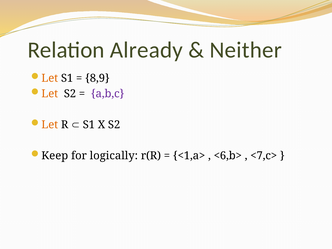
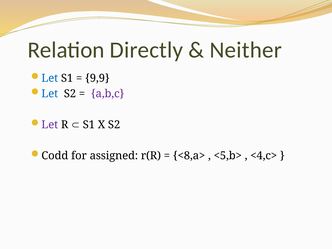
Already: Already -> Directly (146, 50)
Let colour: orange -> blue (50, 78)
8,9: 8,9 -> 9,9 (97, 78)
Let colour: orange -> blue (50, 94)
Let colour: orange -> purple (50, 125)
Keep: Keep -> Codd (55, 156)
logically: logically -> assigned (114, 156)
<1,a>: <1,a> -> <8,a> (189, 156)
<6,b>: <6,b> -> <5,b> (228, 156)
<7,c>: <7,c> -> <4,c> (264, 156)
